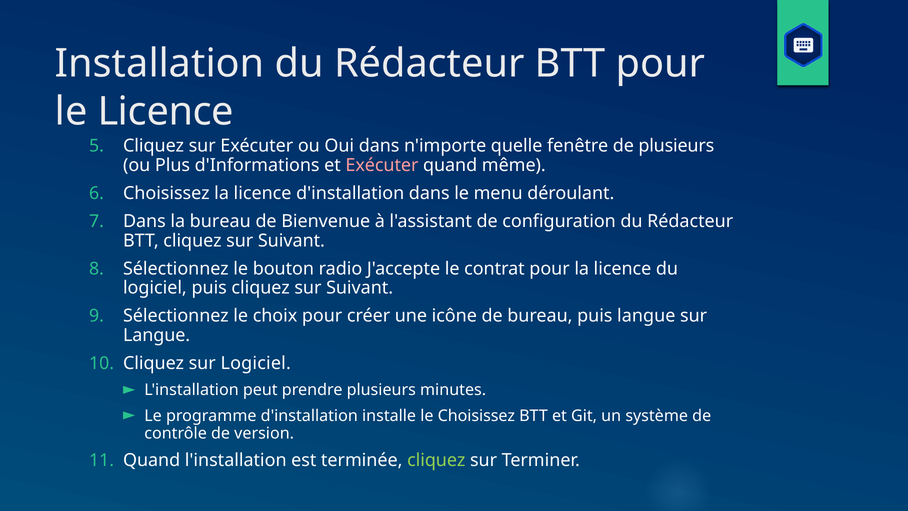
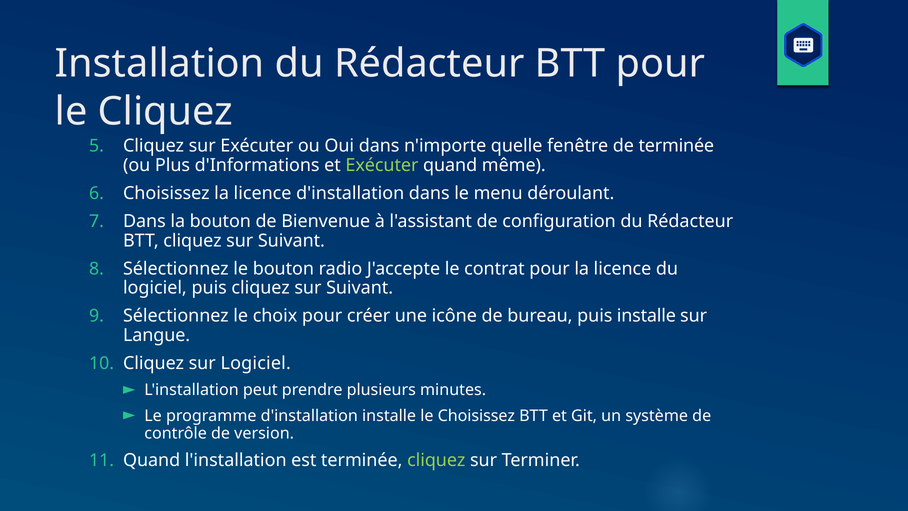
le Licence: Licence -> Cliquez (165, 111)
de plusieurs: plusieurs -> terminée (676, 146)
Exécuter colour: pink -> light green (382, 165)
la bureau: bureau -> bouton (220, 221)
puis langue: langue -> installe (646, 316)
